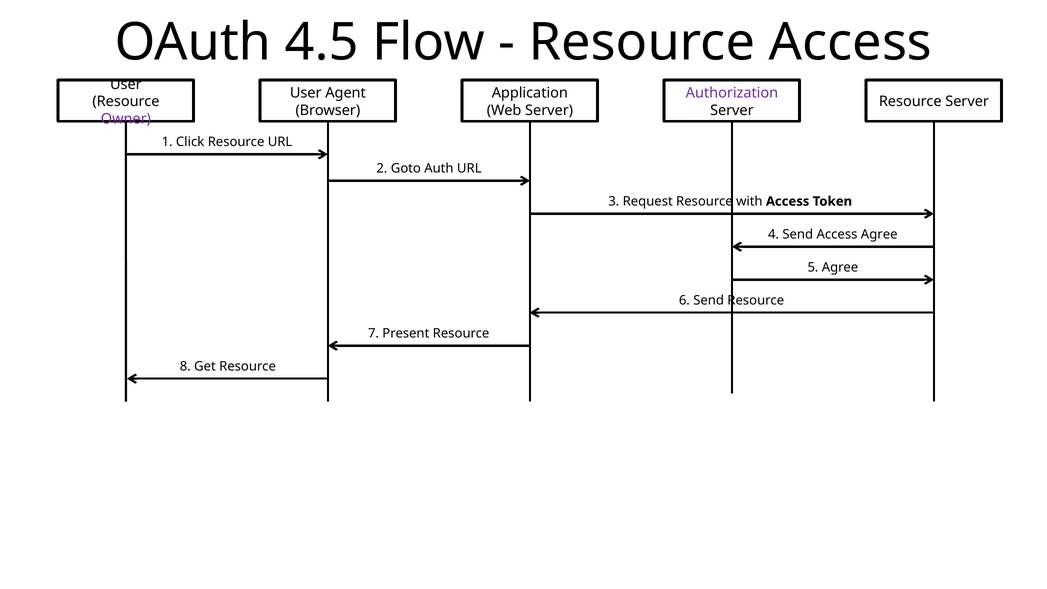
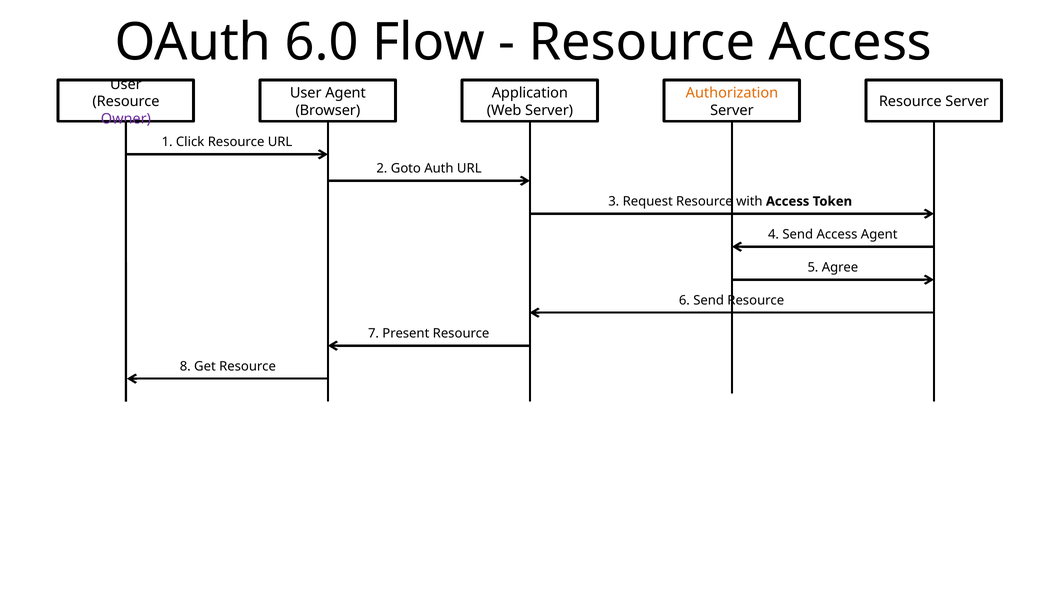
4.5: 4.5 -> 6.0 (322, 42)
Authorization colour: purple -> orange (732, 93)
Access Agree: Agree -> Agent (879, 234)
